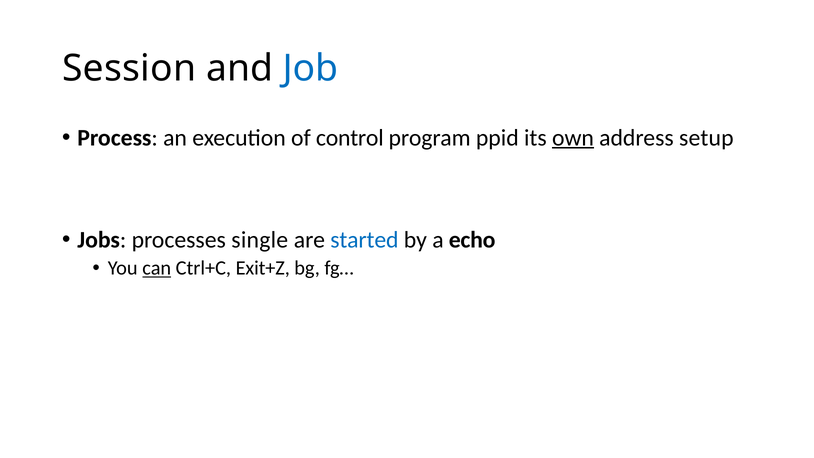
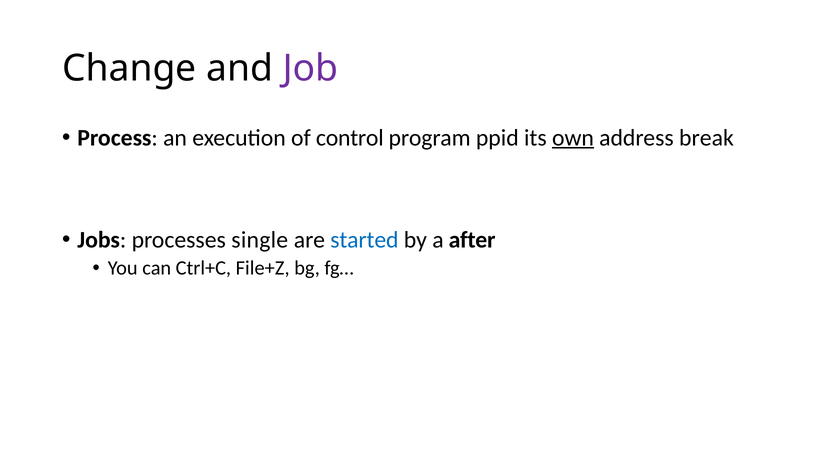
Session: Session -> Change (129, 68)
Job colour: blue -> purple (311, 68)
setup: setup -> break (706, 138)
echo: echo -> after (472, 240)
can underline: present -> none (157, 268)
Exit+Z: Exit+Z -> File+Z (263, 268)
